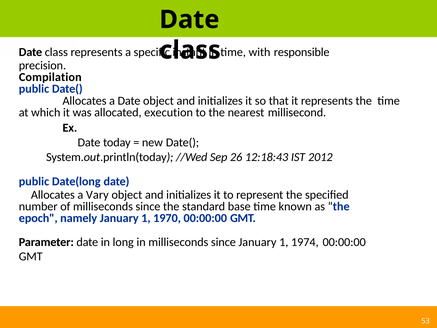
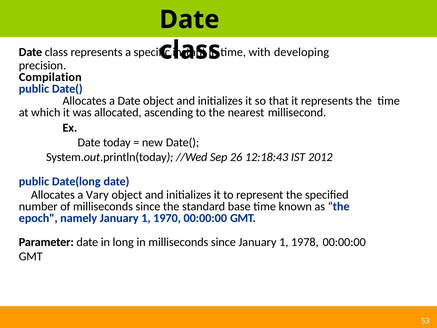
responsible: responsible -> developing (302, 52)
execution: execution -> ascending (169, 112)
1974: 1974 -> 1978 (305, 242)
